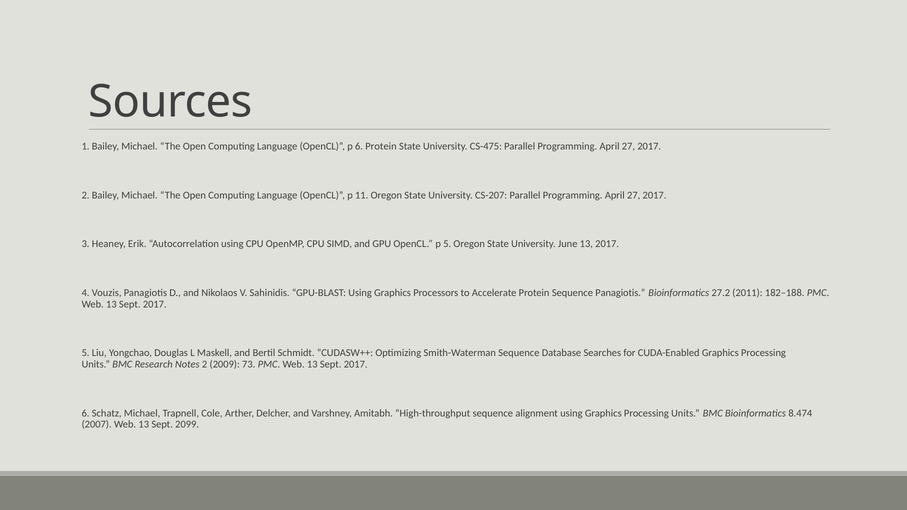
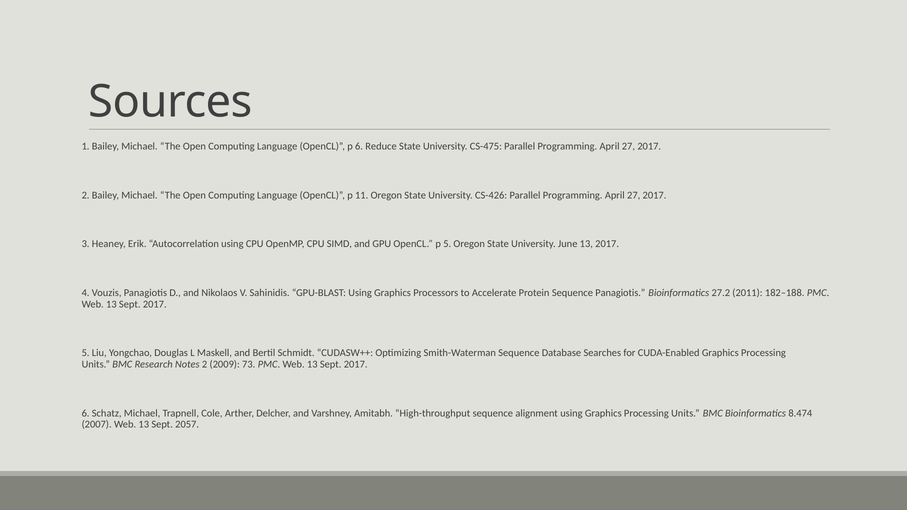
6 Protein: Protein -> Reduce (381, 146)
CS-207: CS-207 -> CS-426 (491, 195)
2099: 2099 -> 2057 (187, 424)
